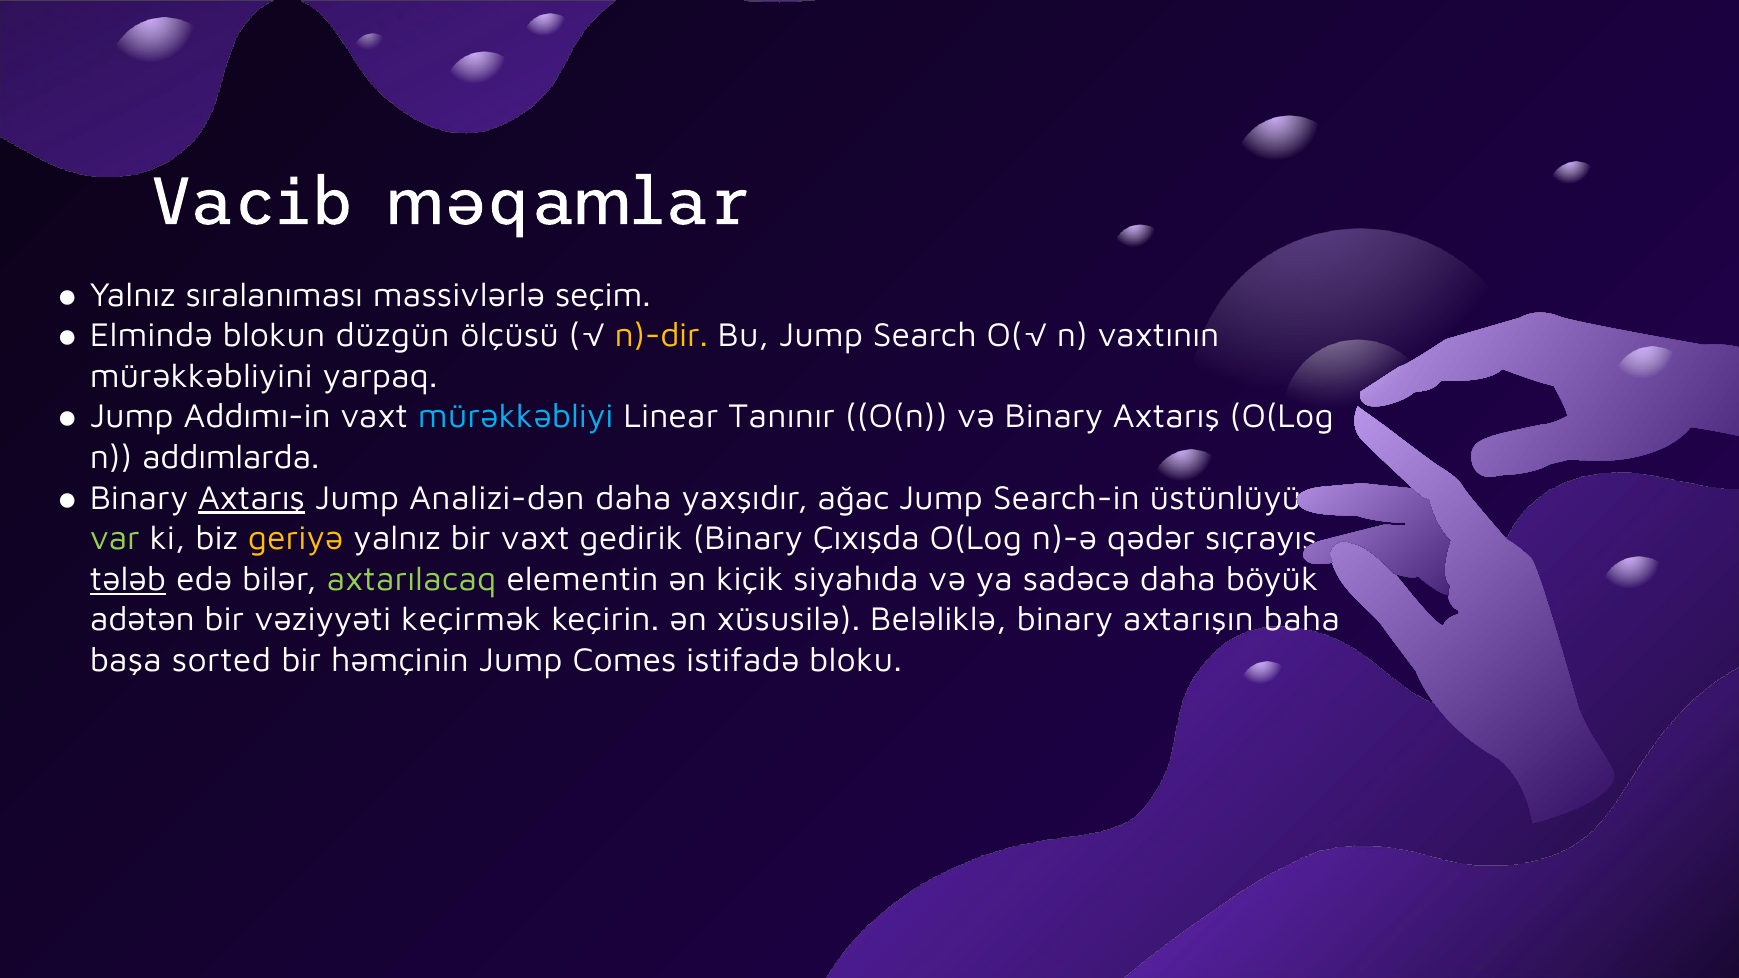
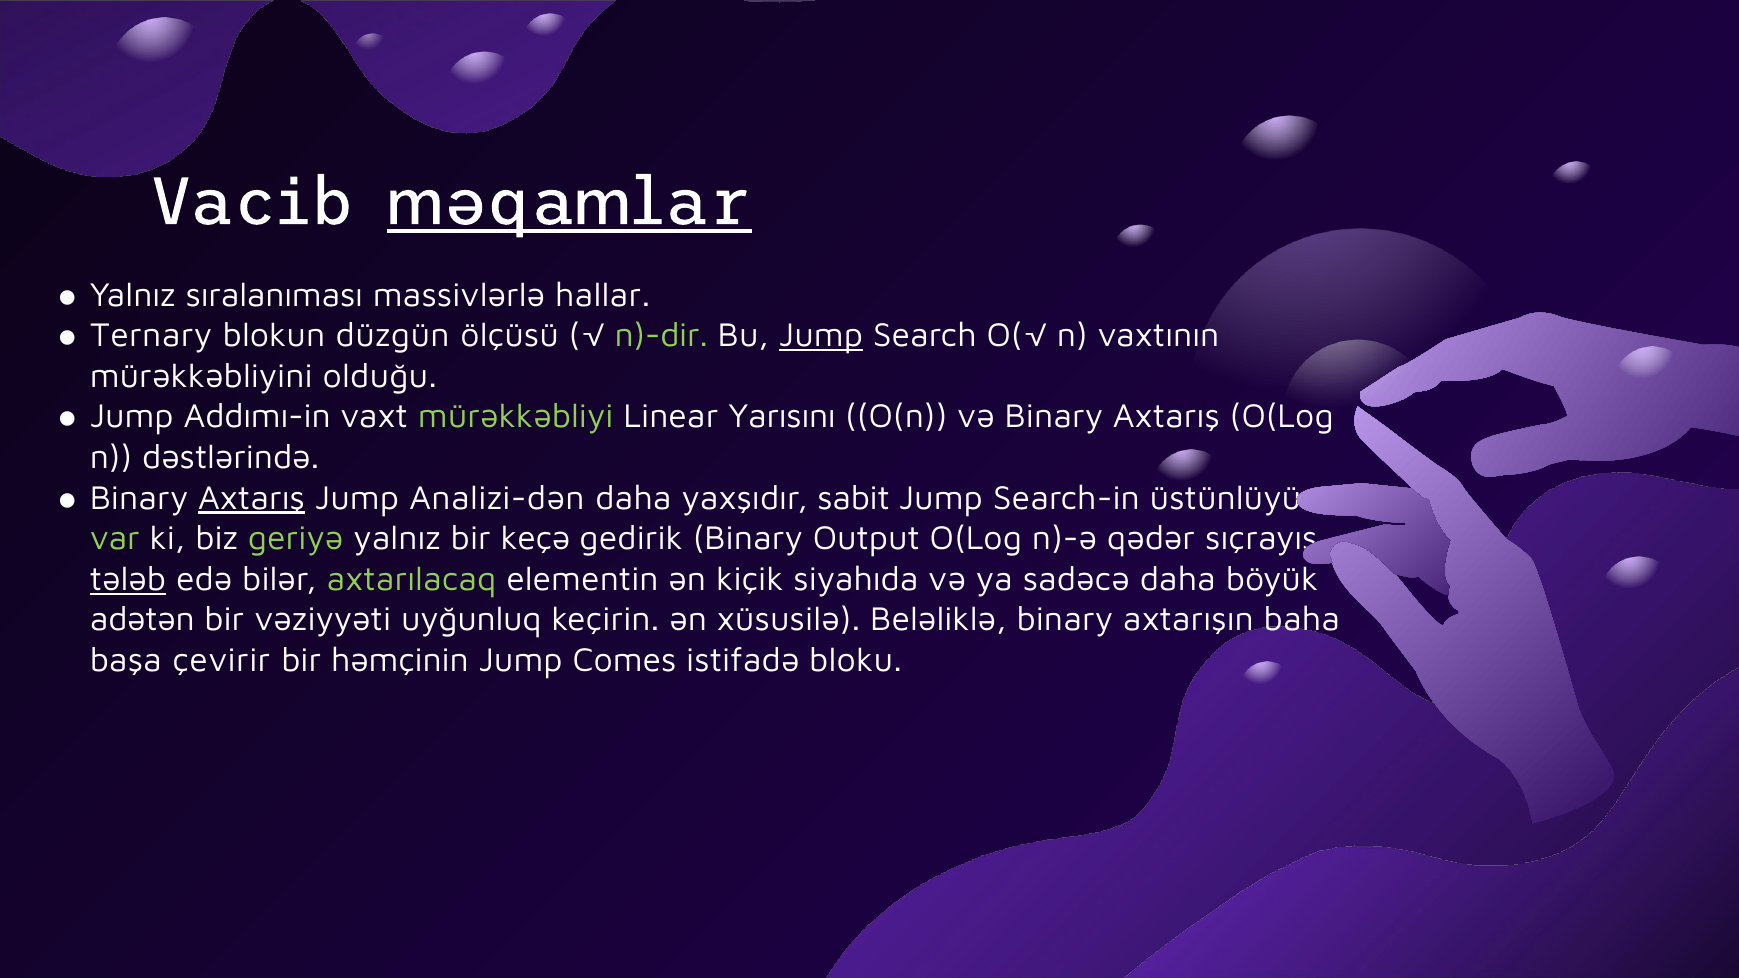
məqamlar underline: none -> present (569, 202)
seçim: seçim -> hallar (603, 295)
Elmində: Elmində -> Ternary (151, 336)
n)-dir colour: yellow -> light green (661, 336)
Jump underline: none -> present (821, 336)
yarpaq: yarpaq -> olduğu (380, 376)
mürəkkəbliyi colour: light blue -> light green (516, 417)
Tanınır: Tanınır -> Yarısını (782, 417)
addımlarda: addımlarda -> dəstlərində (231, 457)
ağac: ağac -> sabit (854, 498)
geriyə colour: yellow -> light green (296, 539)
bir vaxt: vaxt -> keçə (535, 539)
Çıxışda: Çıxışda -> Output (866, 539)
keçirmək: keçirmək -> uyğunluq (471, 620)
sorted: sorted -> çevirir (221, 660)
